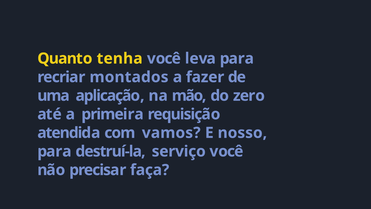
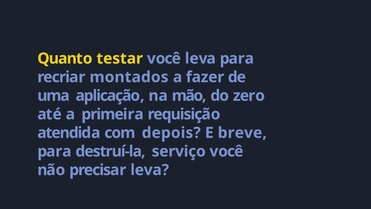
tenha: tenha -> testar (120, 58)
vamos: vamos -> depois (171, 133)
nosso: nosso -> breve (242, 133)
precisar faça: faça -> leva (150, 170)
